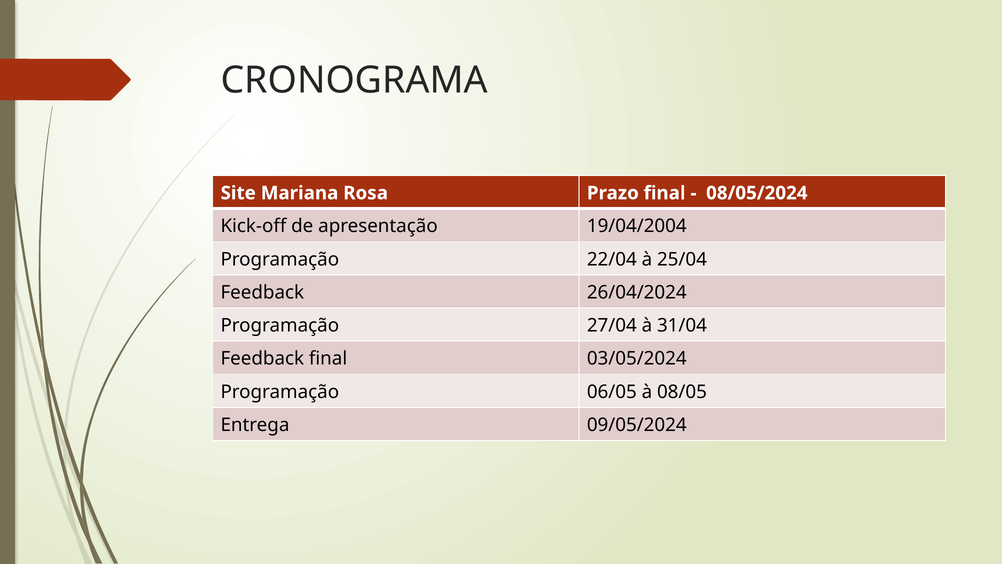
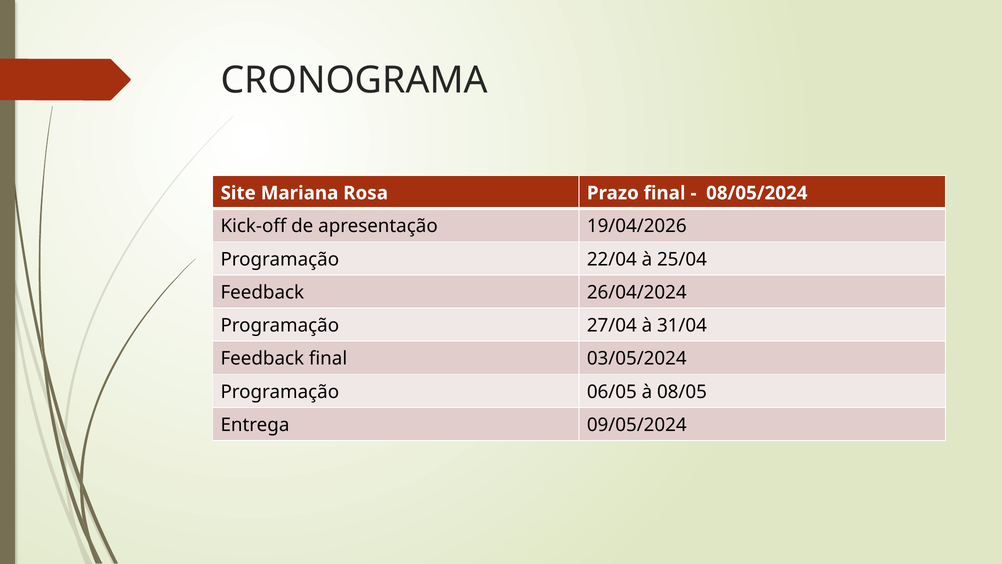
19/04/2004: 19/04/2004 -> 19/04/2026 (637, 226)
